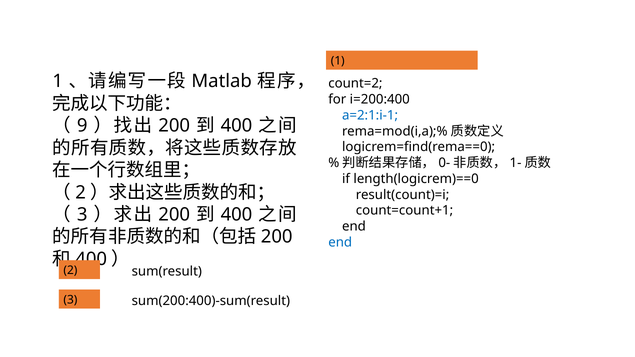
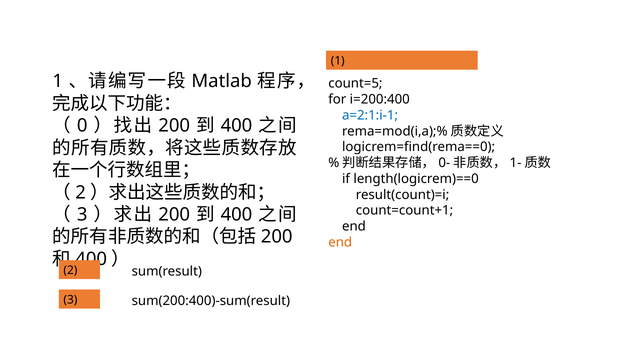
count=2: count=2 -> count=5 (355, 84)
9: 9 -> 0 (82, 126)
end colour: blue -> orange (340, 242)
